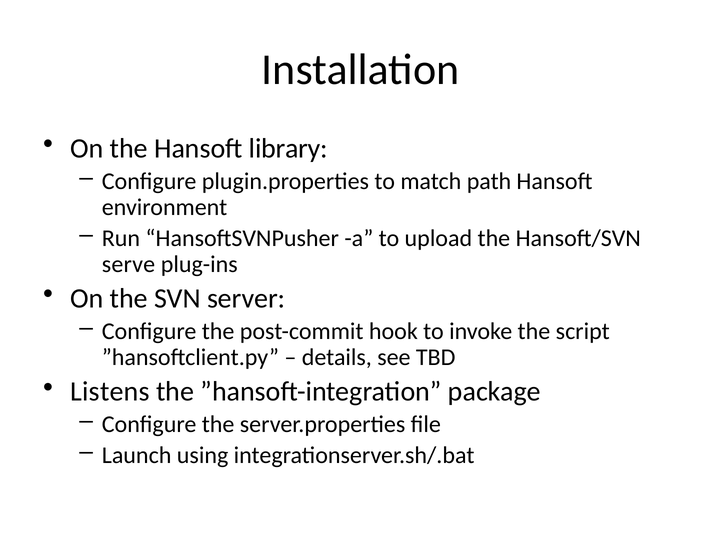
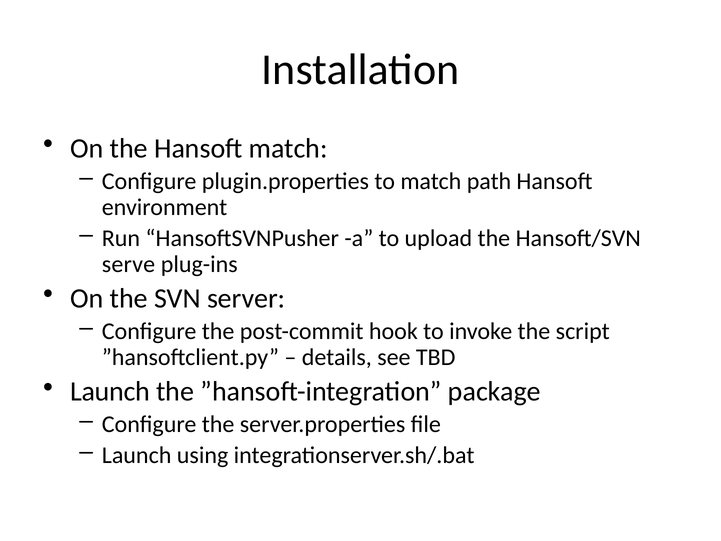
Hansoft library: library -> match (288, 149)
Listens: Listens -> Launch (110, 391)
